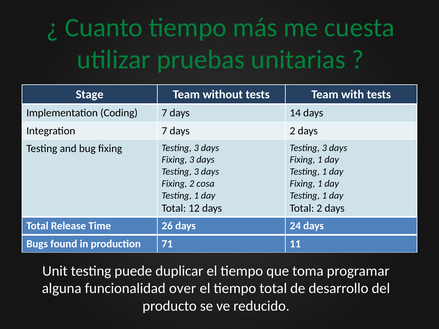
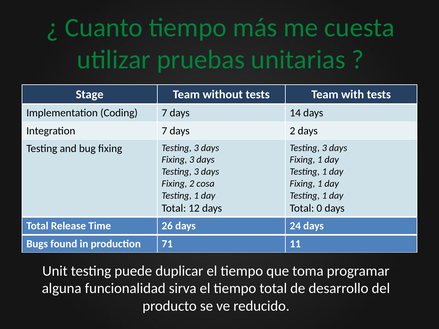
Total 2: 2 -> 0 (319, 208)
over: over -> sirva (183, 289)
